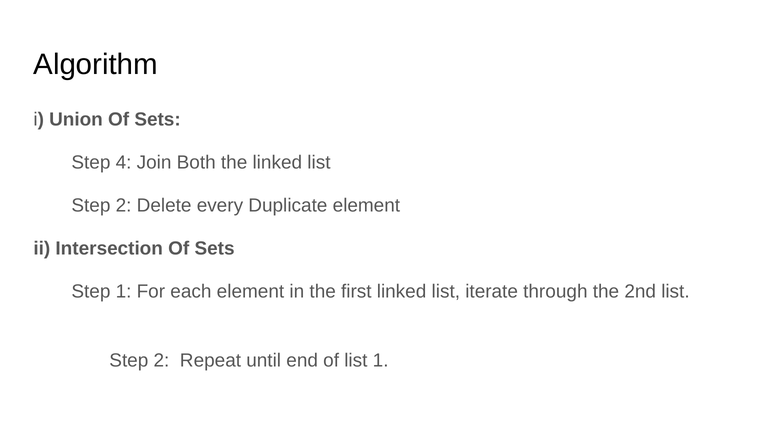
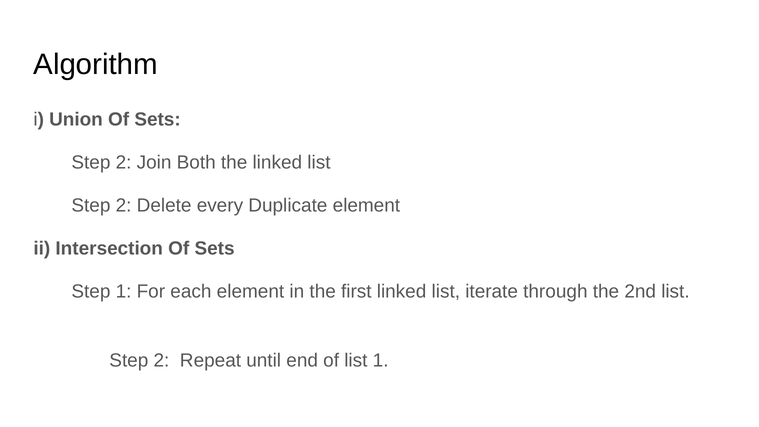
4: 4 -> 2 (124, 162)
